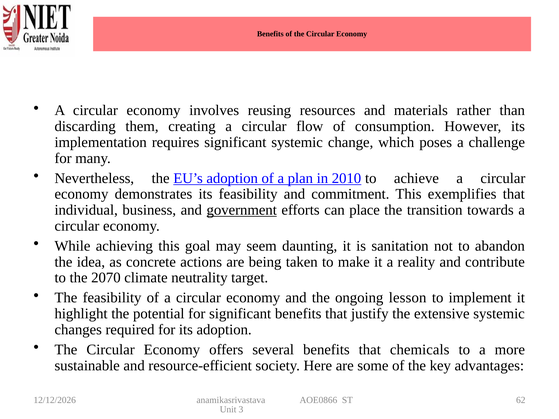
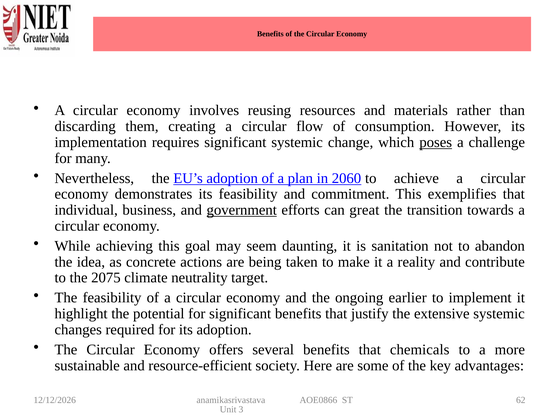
poses underline: none -> present (436, 142)
2010: 2010 -> 2060 (346, 178)
place: place -> great (364, 210)
2070: 2070 -> 2075 (106, 278)
lesson: lesson -> earlier (408, 298)
